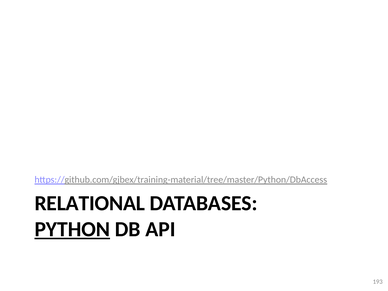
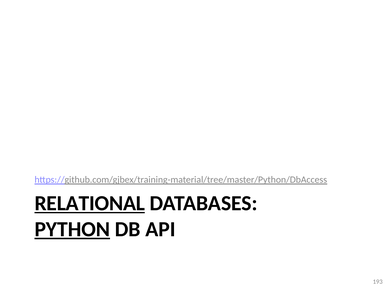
RELATIONAL underline: none -> present (90, 203)
